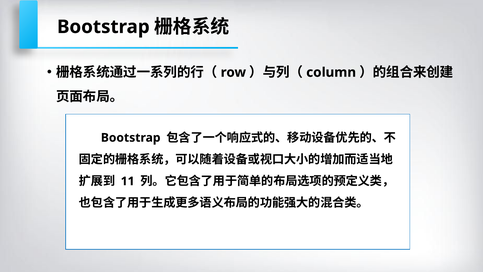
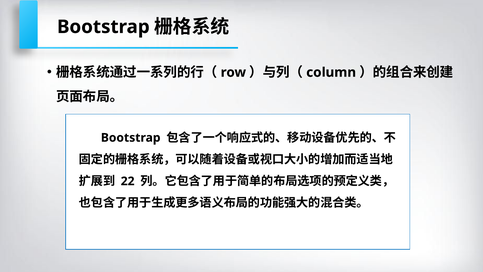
11: 11 -> 22 (128, 181)
